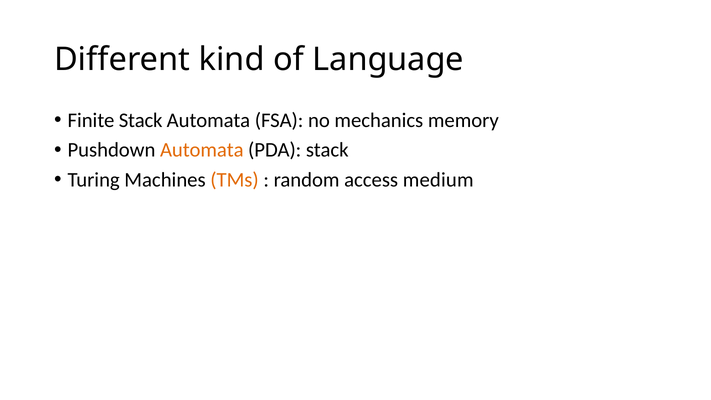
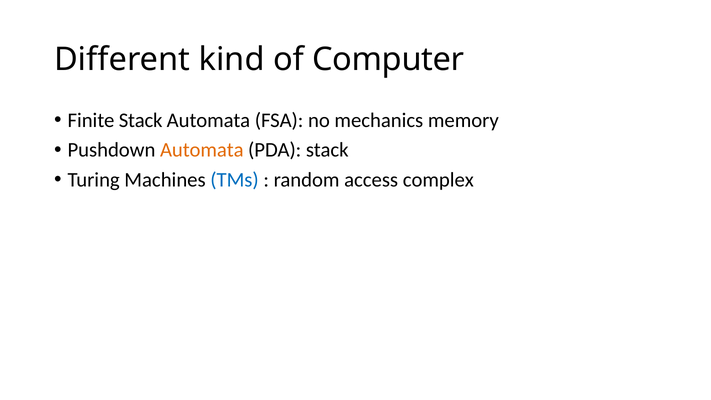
Language: Language -> Computer (388, 60)
TMs colour: orange -> blue (235, 180)
medium: medium -> complex (438, 180)
